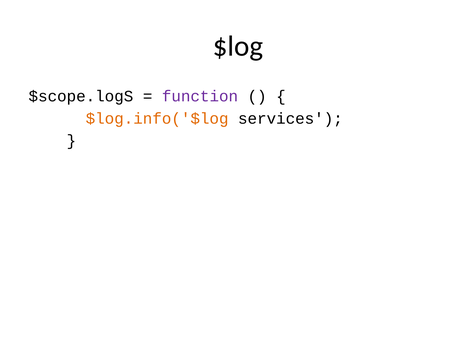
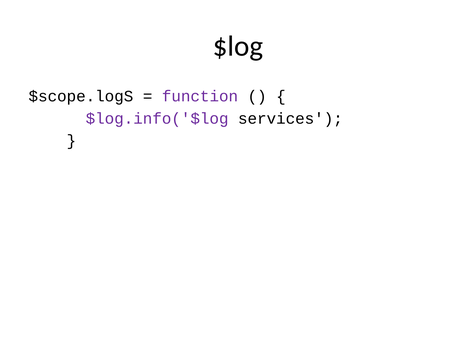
$log.info('$log colour: orange -> purple (157, 119)
